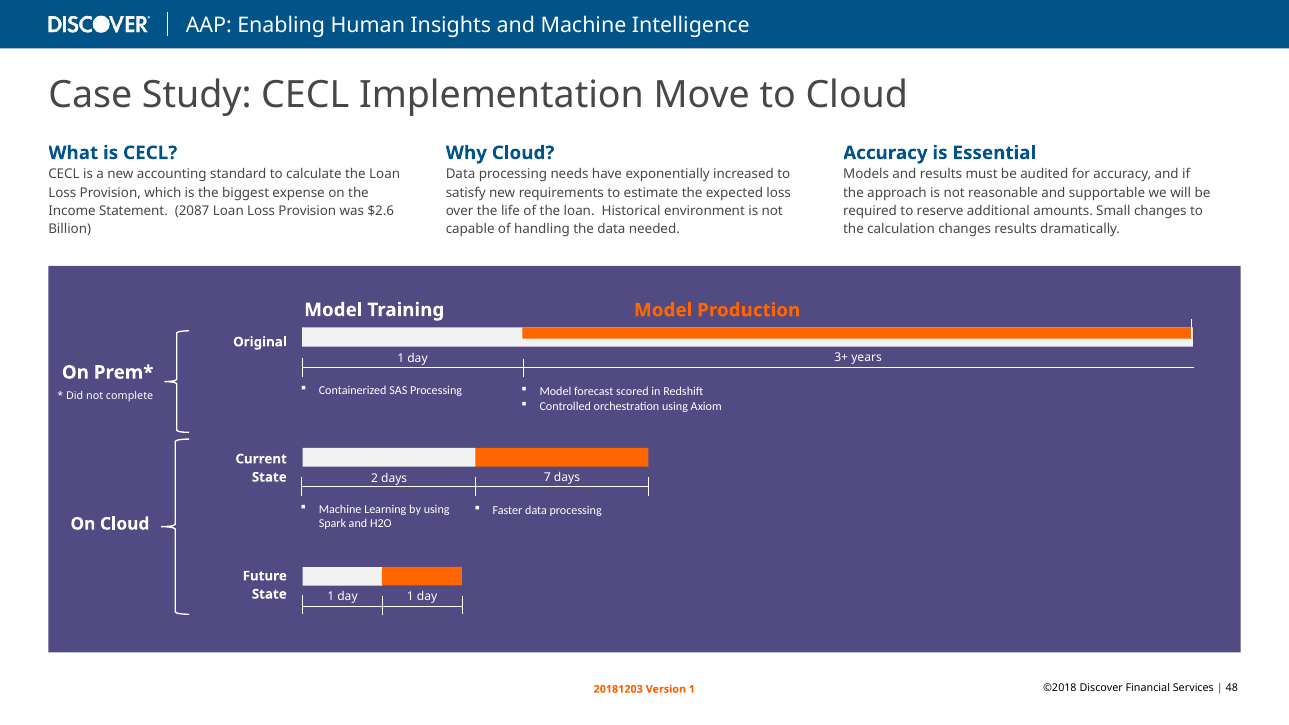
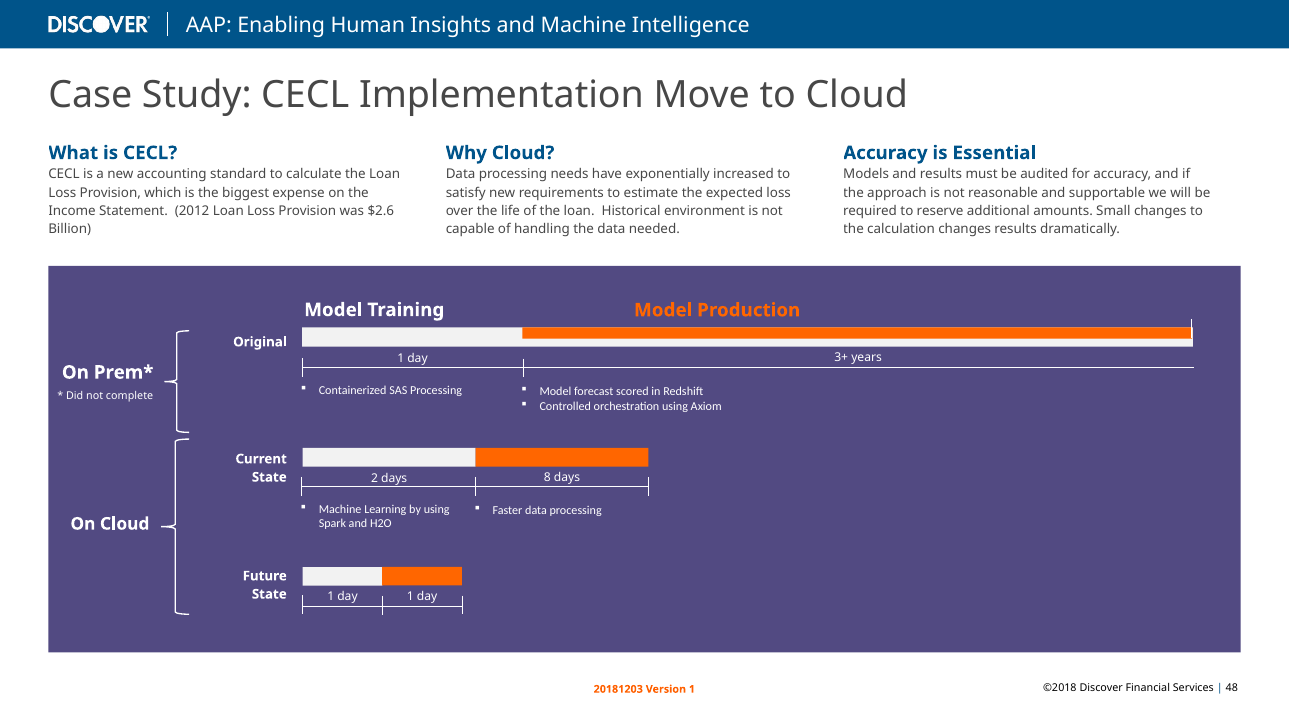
2087: 2087 -> 2012 (192, 211)
days 7: 7 -> 8 (547, 478)
